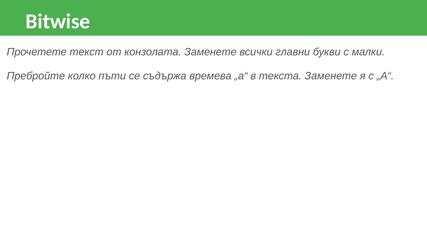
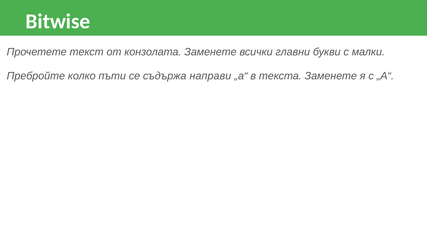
времева: времева -> направи (210, 76)
